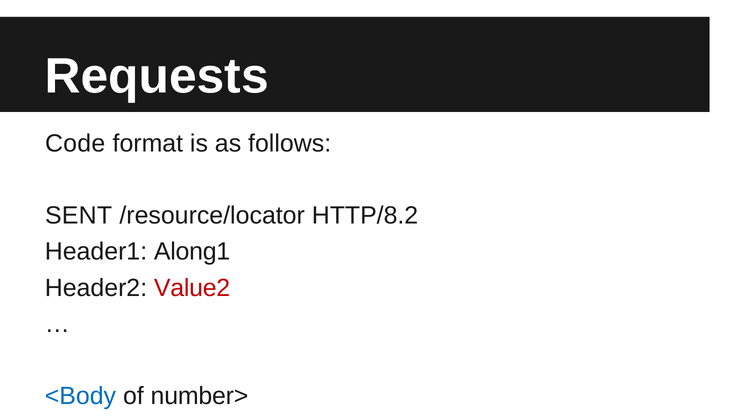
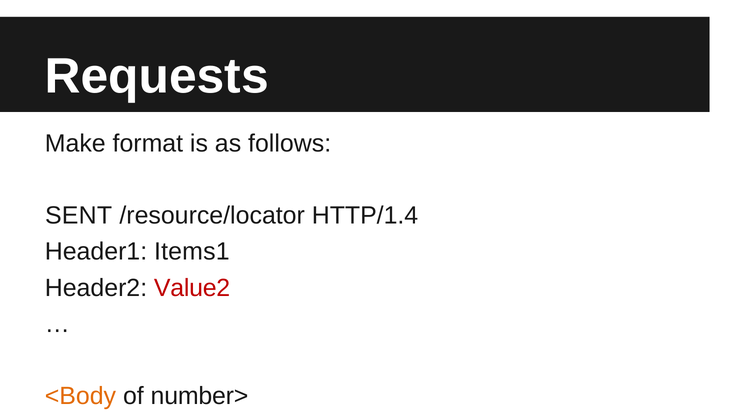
Code: Code -> Make (75, 143)
HTTP/8.2: HTTP/8.2 -> HTTP/1.4 (365, 216)
Along1: Along1 -> Items1 (192, 252)
<Body colour: blue -> orange (80, 396)
